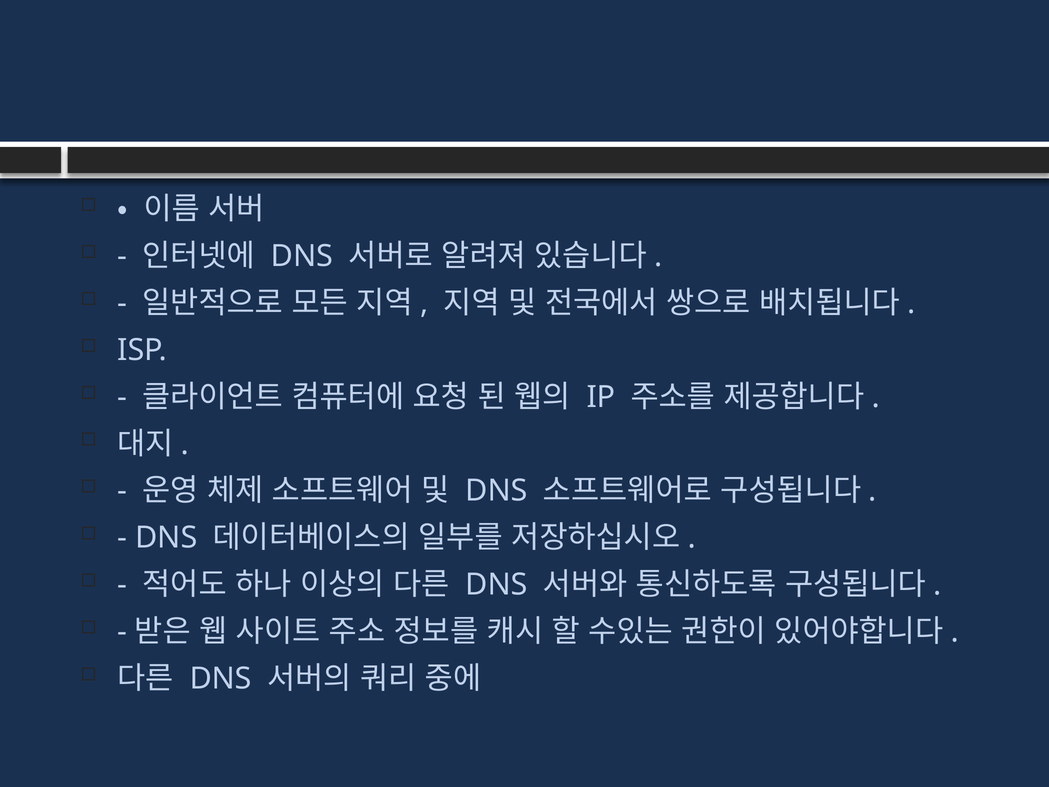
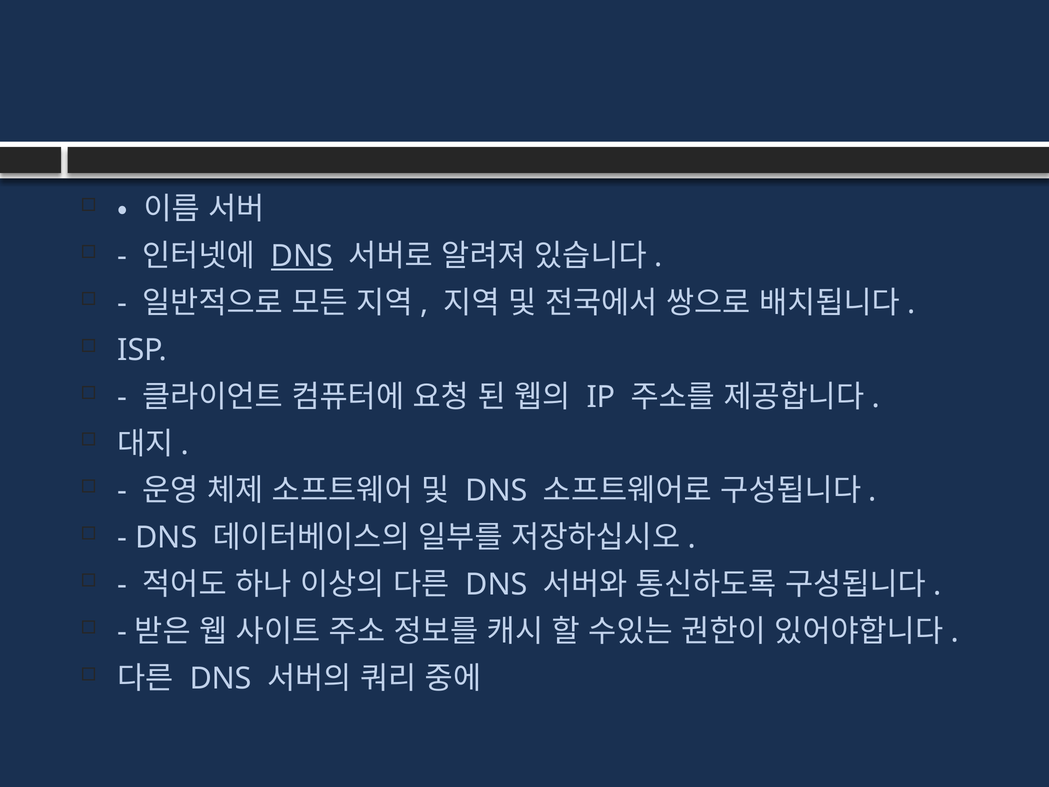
DNS underline: none -> present (302, 256)
